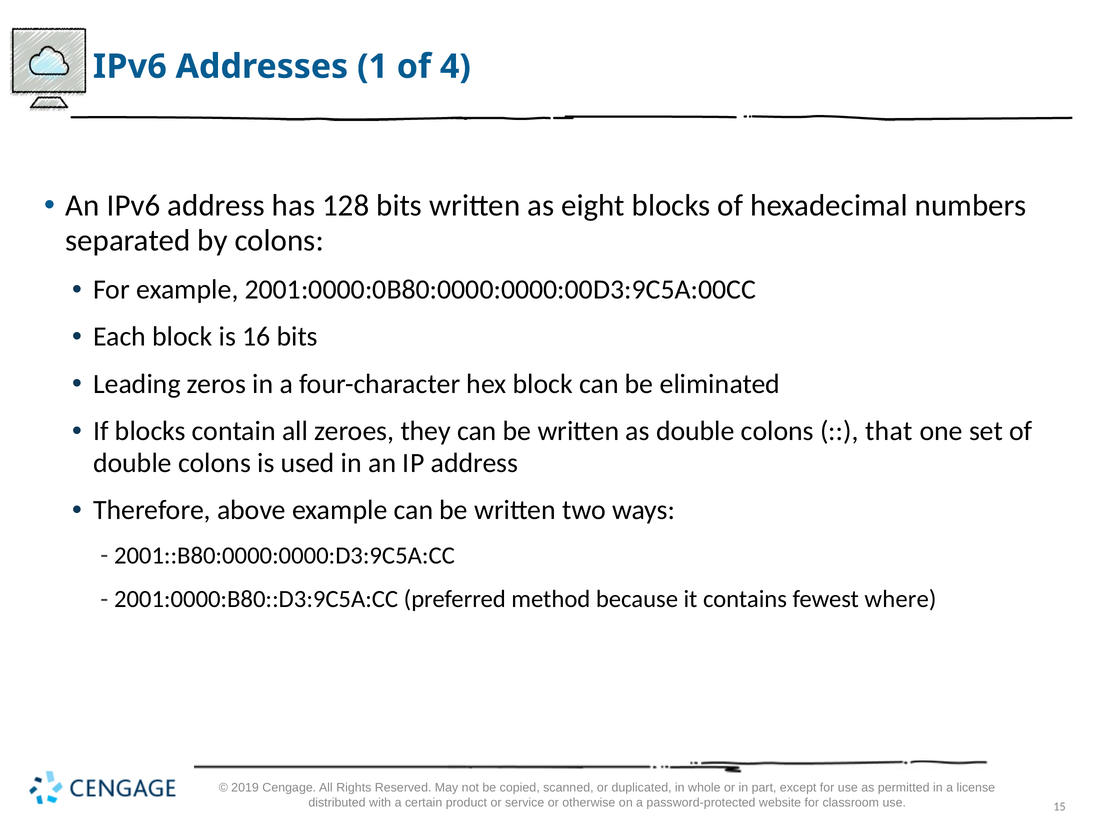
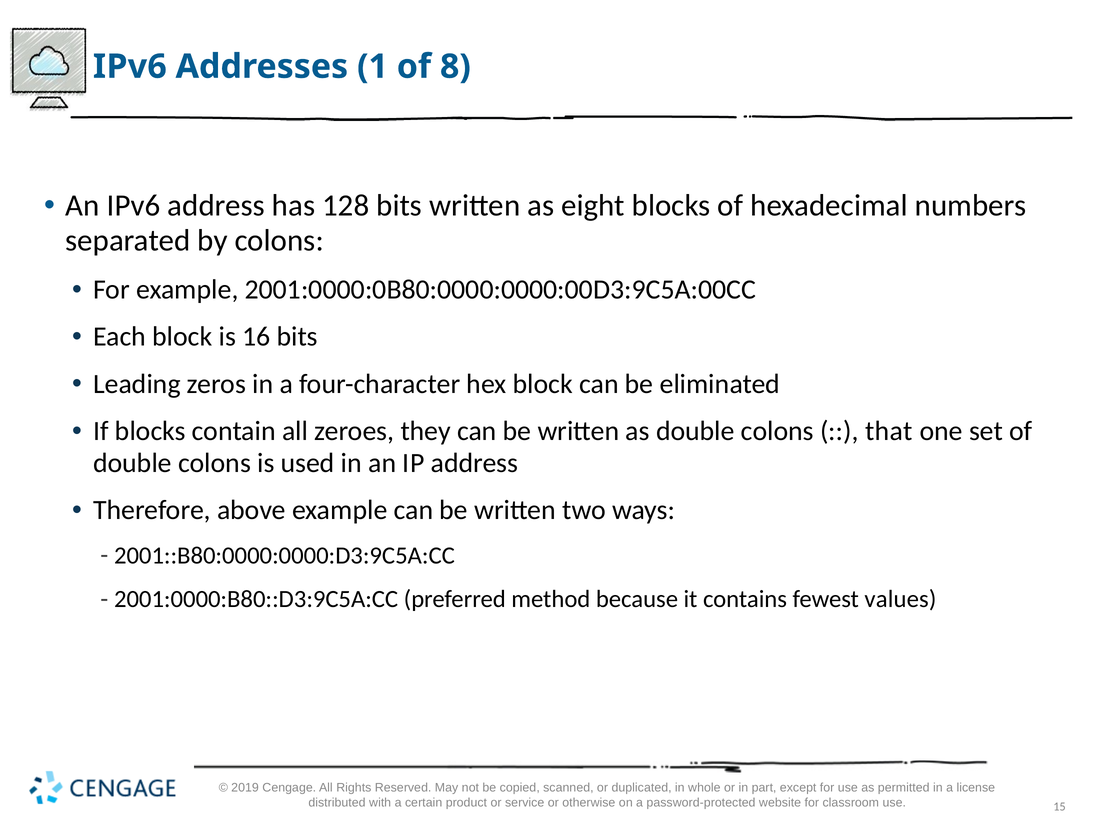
4: 4 -> 8 (455, 67)
where: where -> values (900, 600)
